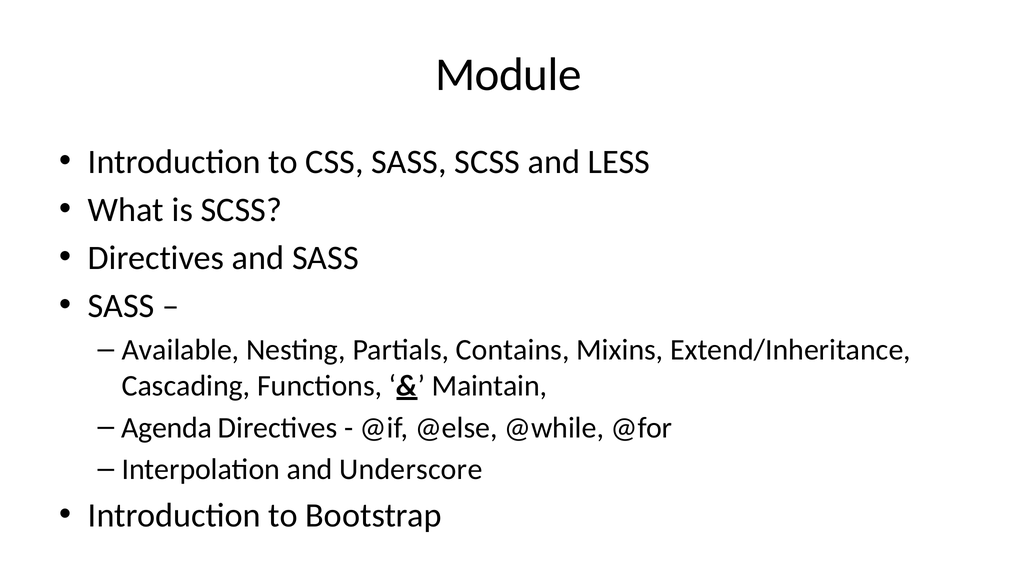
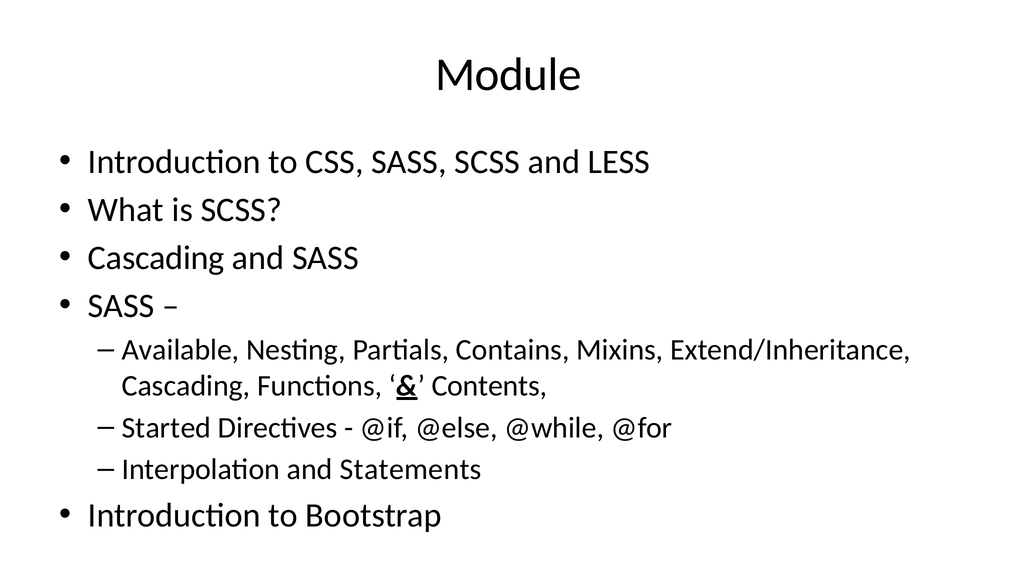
Directives: Directives -> Cascading (156, 258)
Maintain: Maintain -> Contents (489, 386)
Agenda: Agenda -> Started (166, 427)
Underscore: Underscore -> Statements (411, 469)
